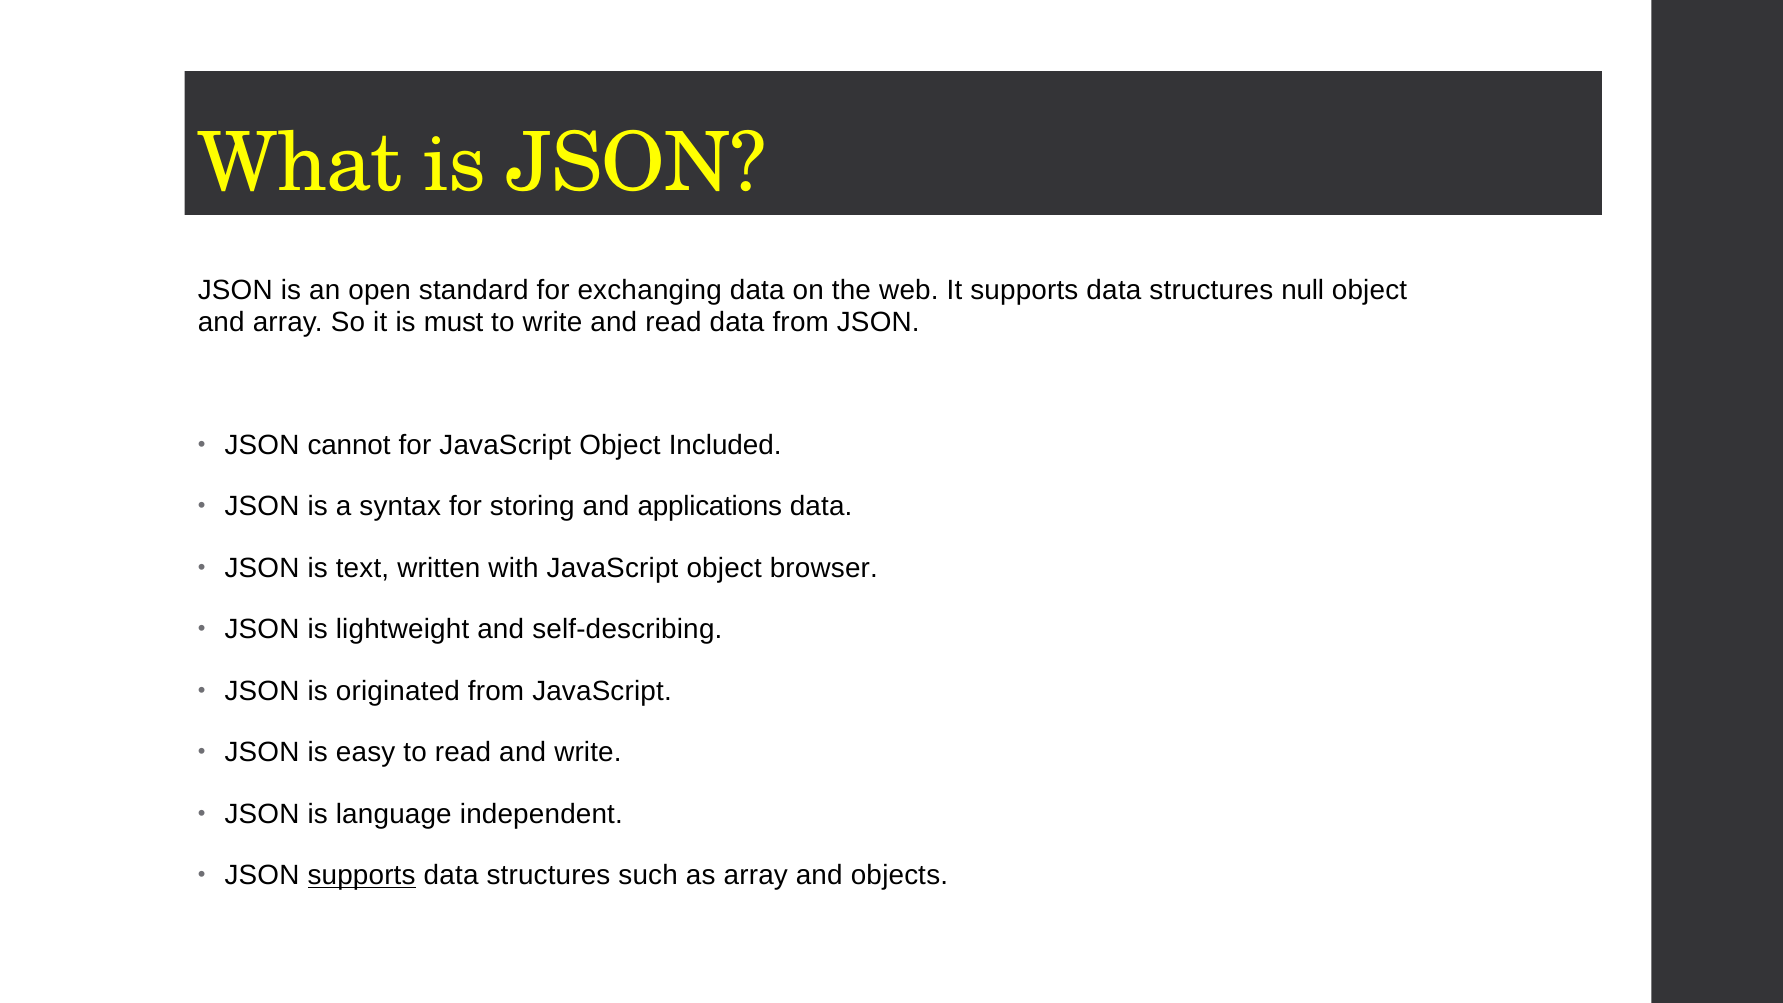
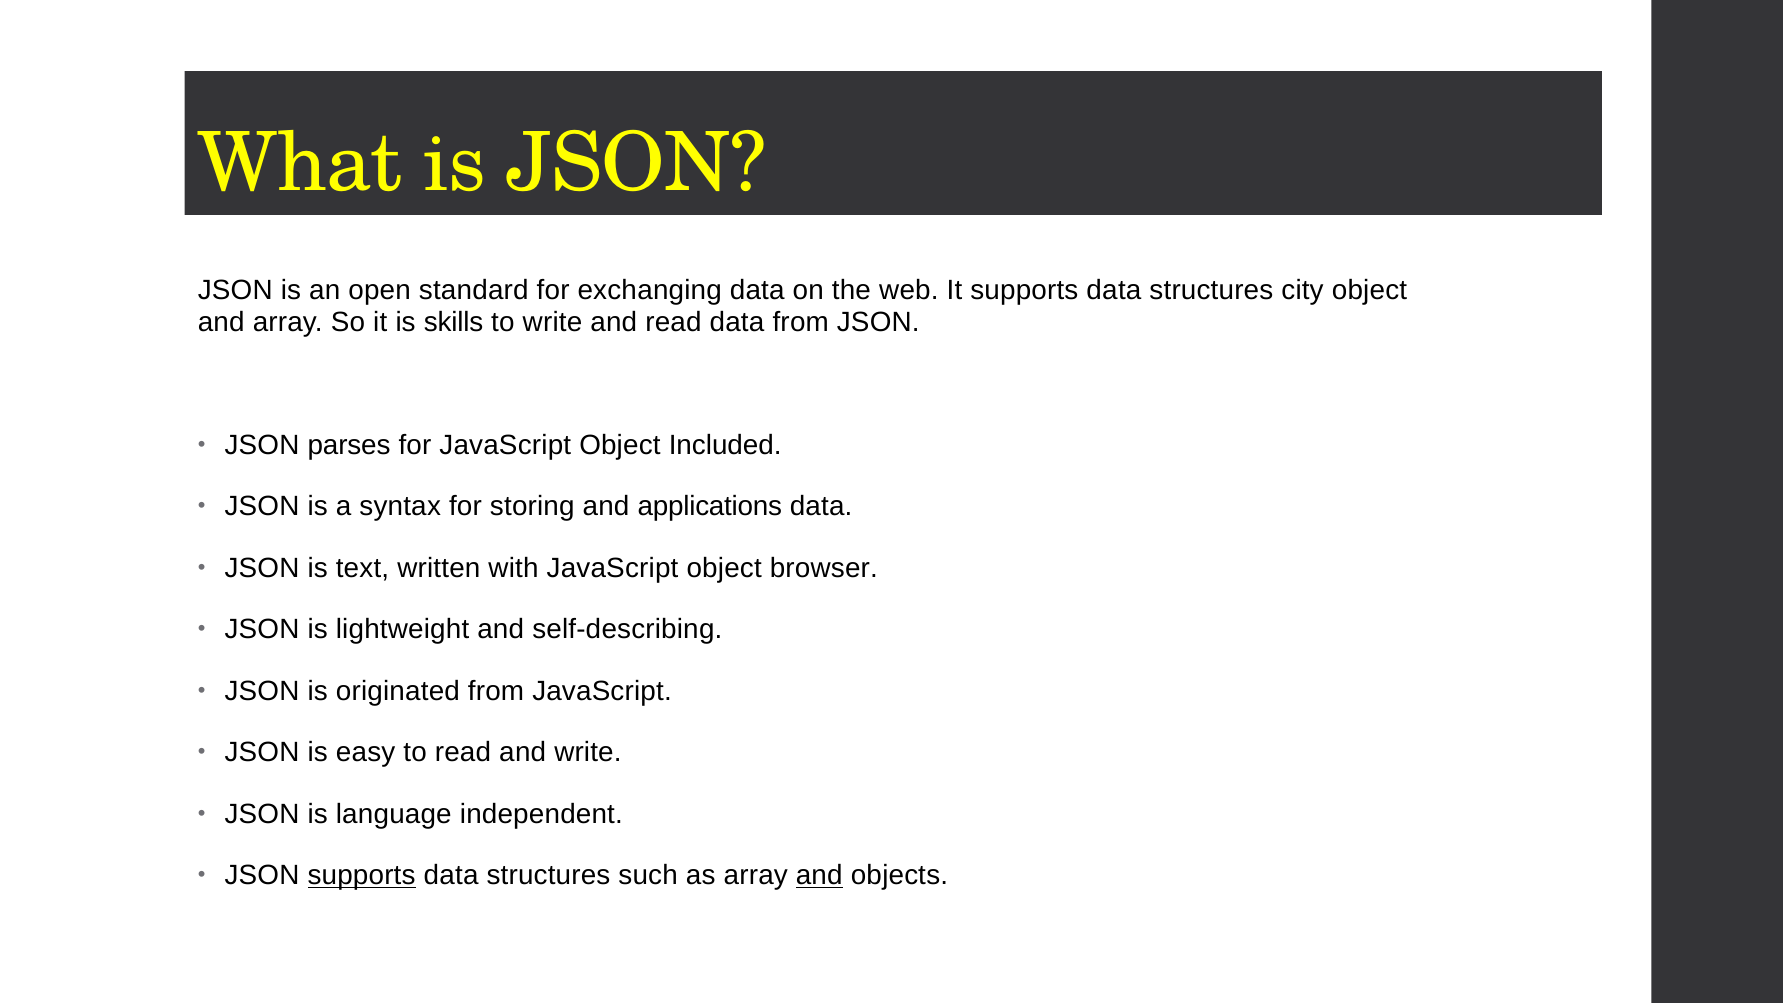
null: null -> city (1303, 290)
must: must -> skills (454, 322)
cannot: cannot -> parses (349, 445)
and underline: none -> present (819, 876)
